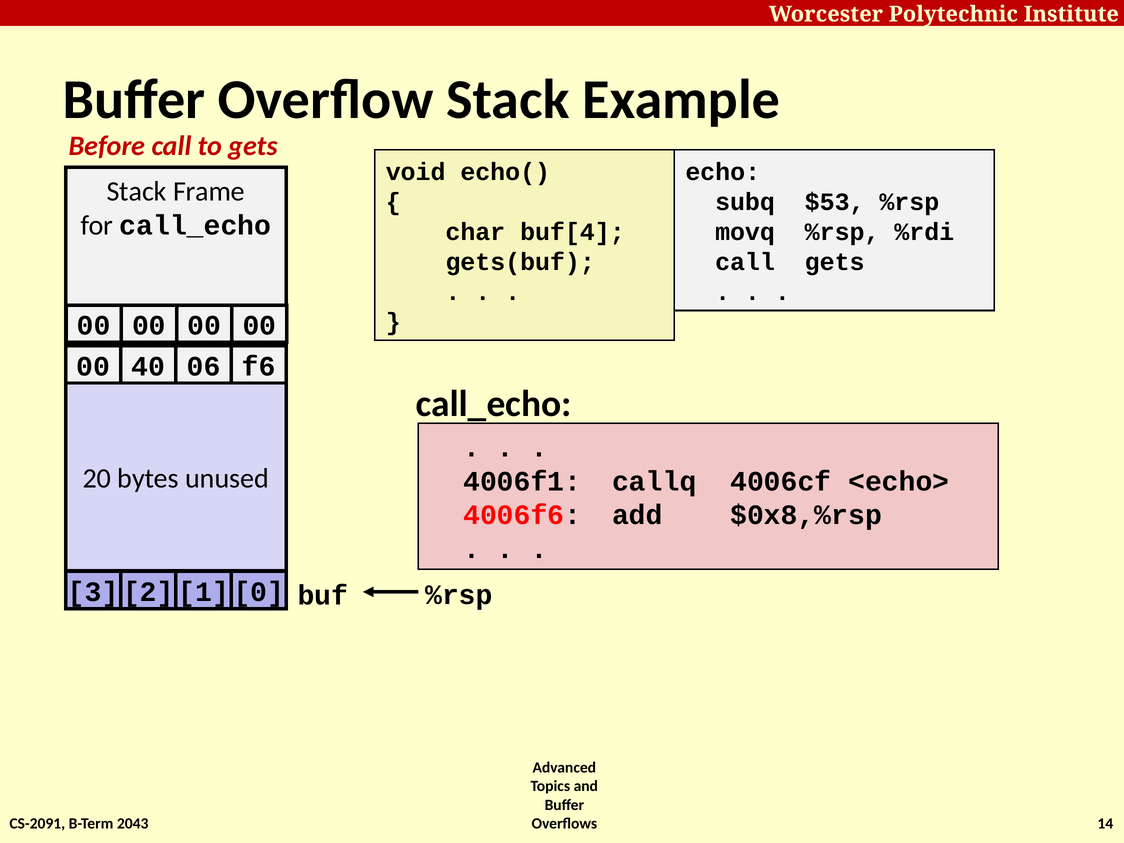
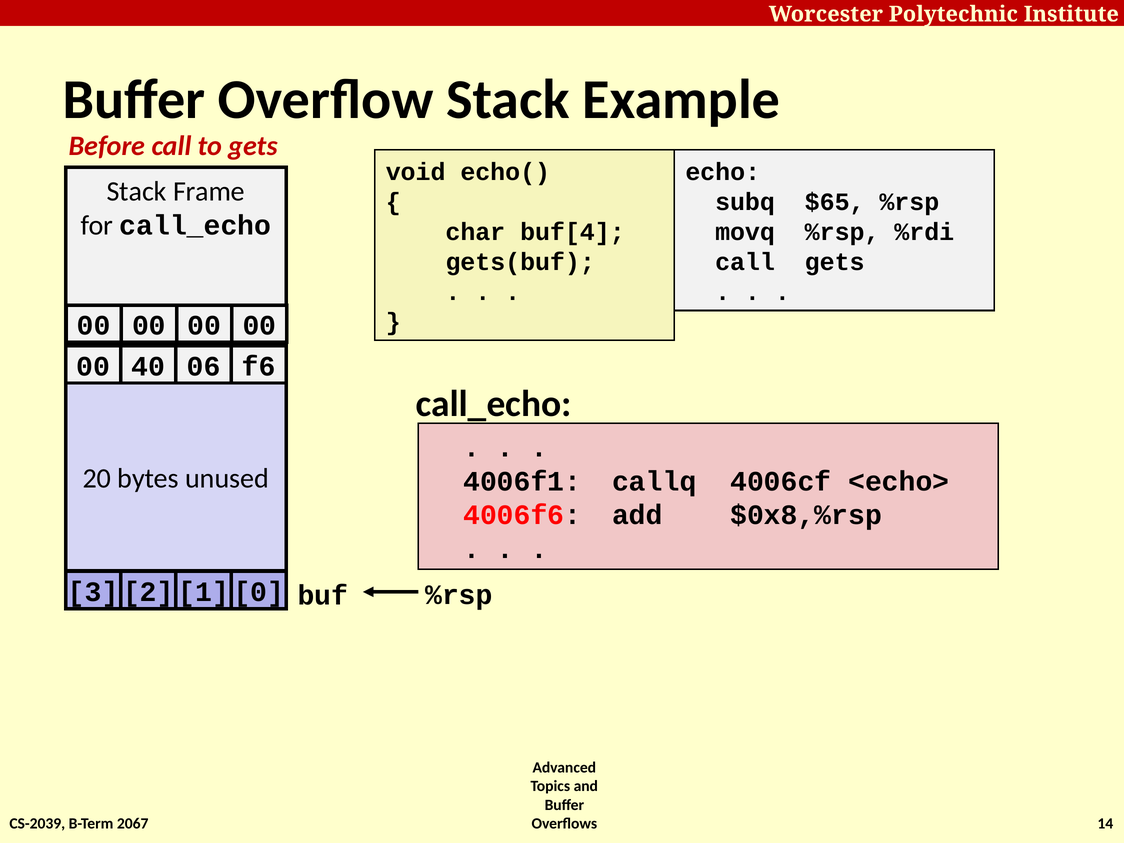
$53: $53 -> $65 (835, 202)
CS-2091: CS-2091 -> CS-2039 (37, 824)
2043: 2043 -> 2067 (133, 824)
